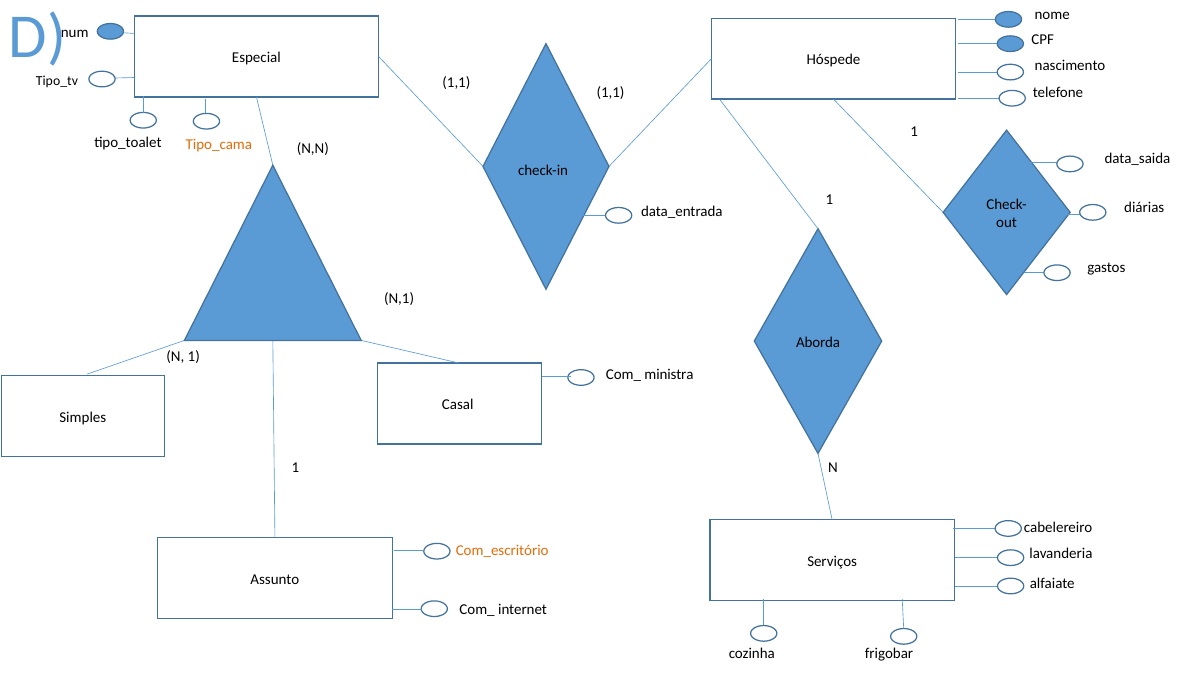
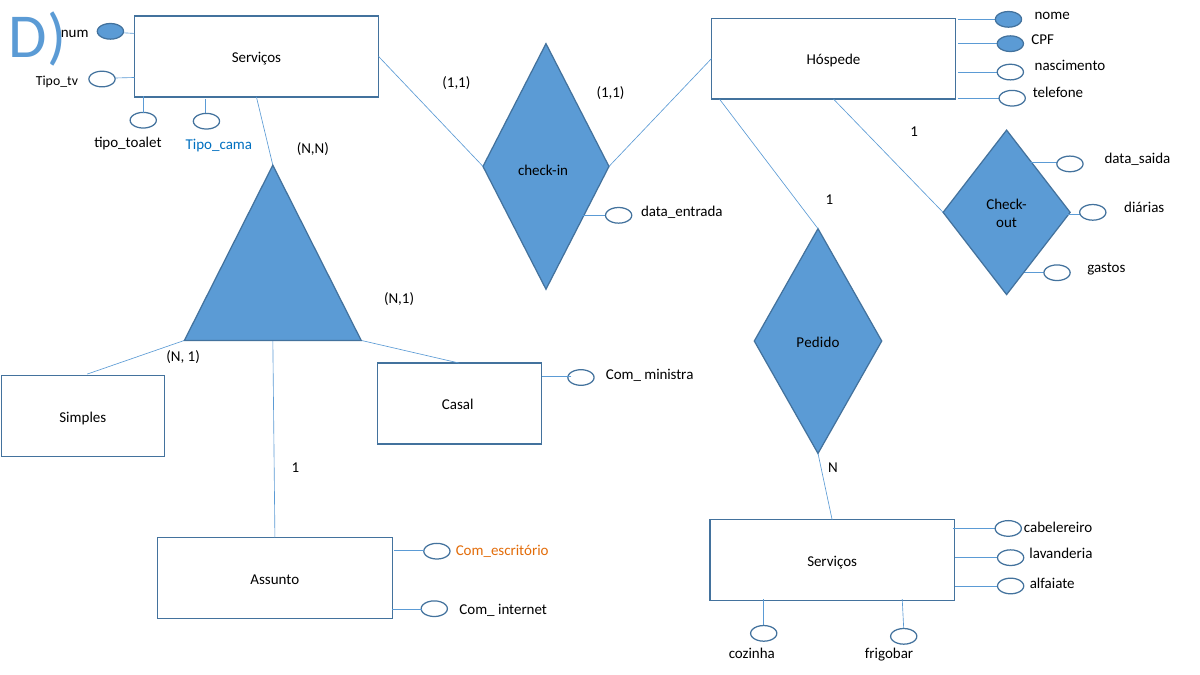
D Especial: Especial -> Serviços (256, 57)
Tipo_cama colour: orange -> blue (219, 145)
Aborda: Aborda -> Pedido (818, 342)
